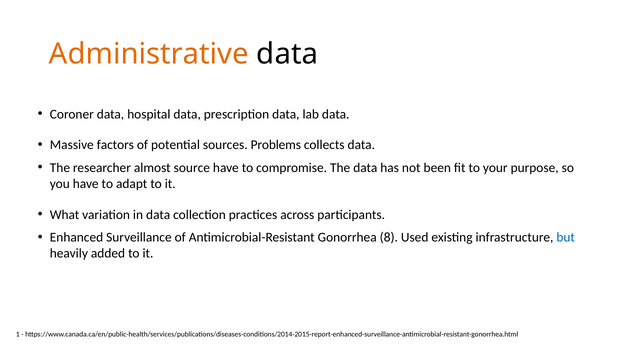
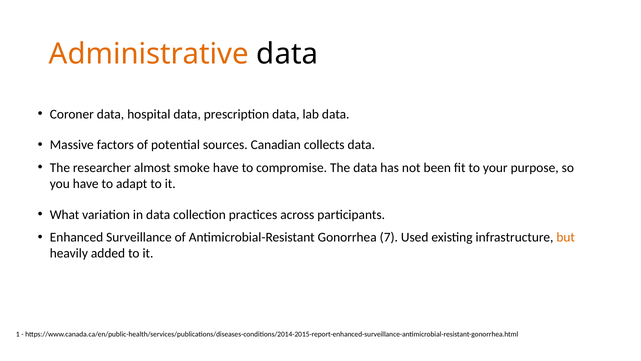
Problems: Problems -> Canadian (276, 145)
source: source -> smoke (192, 168)
8: 8 -> 7 (389, 237)
but colour: blue -> orange (566, 237)
